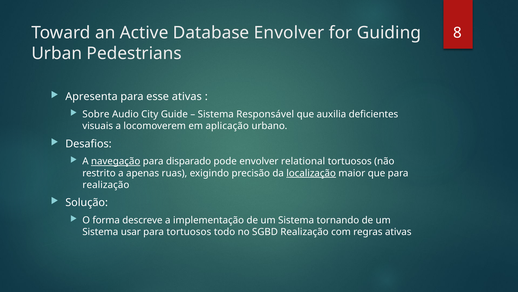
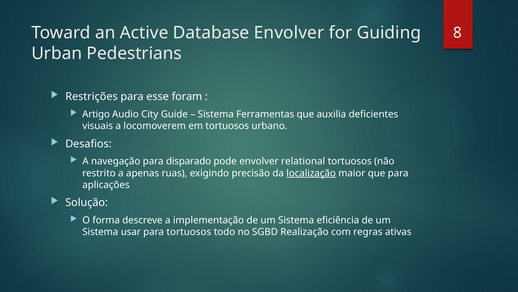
Apresenta: Apresenta -> Restrições (92, 96)
esse ativas: ativas -> foram (187, 96)
Sobre: Sobre -> Artigo (96, 114)
Responsável: Responsável -> Ferramentas (265, 114)
em aplicação: aplicação -> tortuosos (227, 126)
navegação underline: present -> none (116, 161)
realização: realização -> aplicações (106, 184)
tornando: tornando -> eficiência (338, 220)
